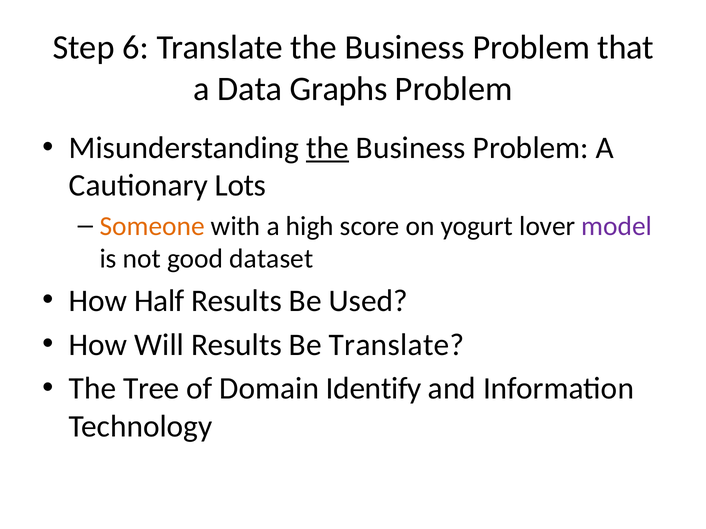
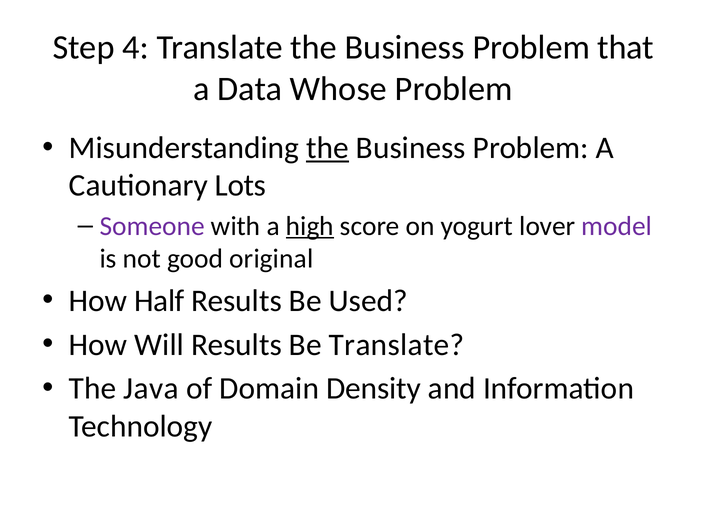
6: 6 -> 4 (136, 48)
Graphs: Graphs -> Whose (338, 89)
Someone colour: orange -> purple (152, 226)
high underline: none -> present (310, 226)
dataset: dataset -> original (271, 259)
Tree: Tree -> Java (151, 389)
Identify: Identify -> Density (374, 389)
